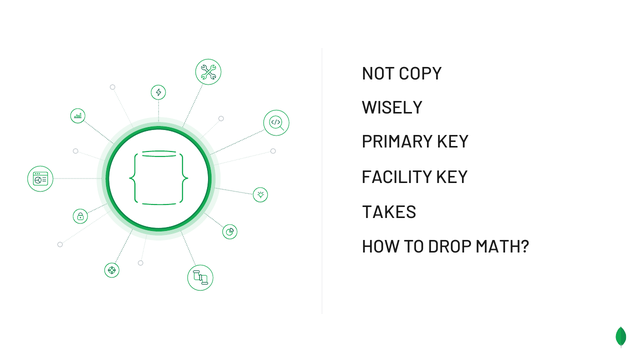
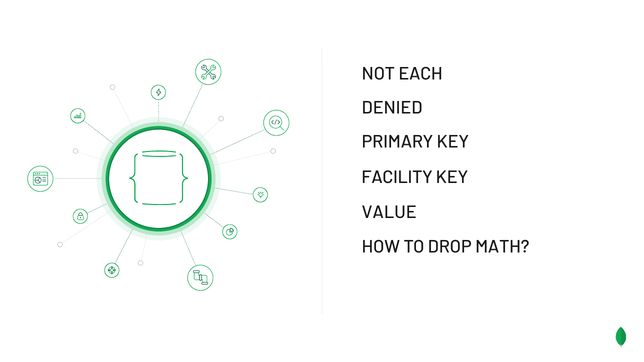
COPY: COPY -> EACH (421, 74)
WISELY: WISELY -> DENIED (392, 108)
TAKES: TAKES -> VALUE (389, 213)
